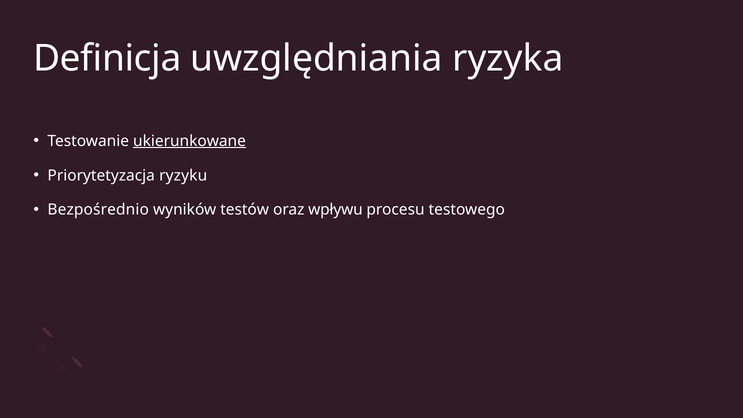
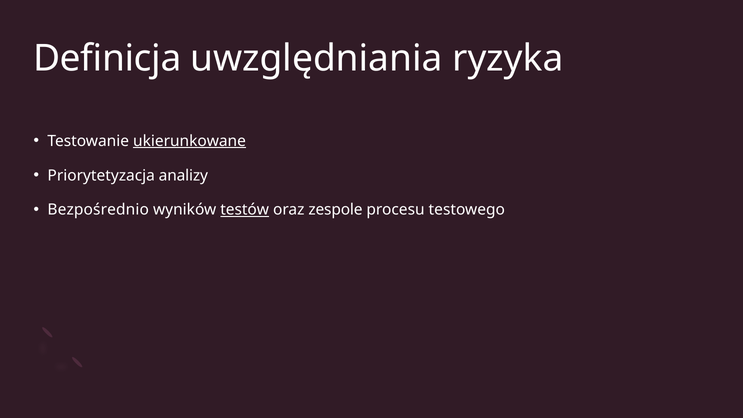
ryzyku: ryzyku -> analizy (183, 175)
testów underline: none -> present (245, 210)
wpływu: wpływu -> zespole (335, 210)
